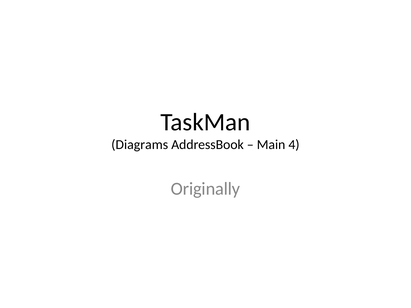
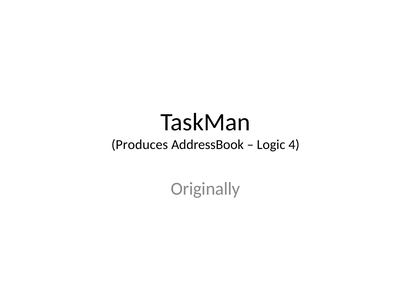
Diagrams: Diagrams -> Produces (140, 145)
Main: Main -> Logic (271, 145)
